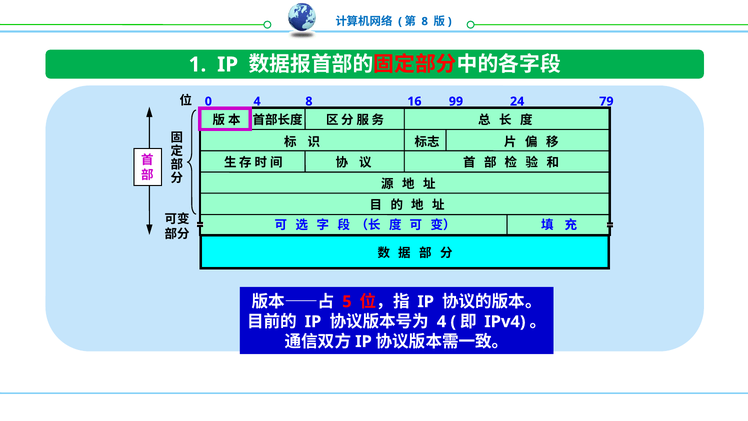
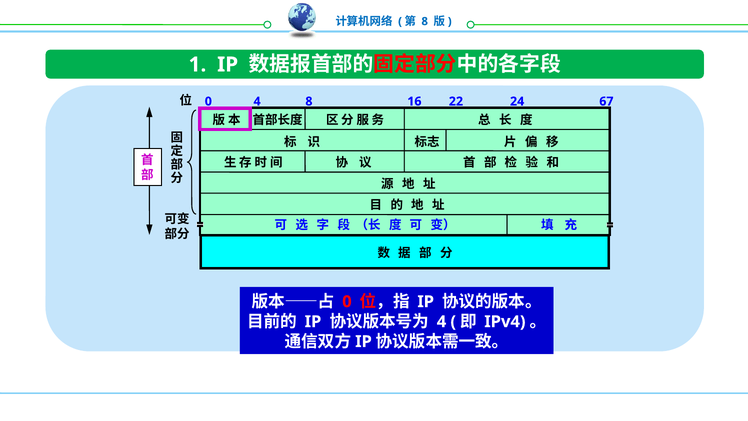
99: 99 -> 22 (456, 101)
79: 79 -> 67 (606, 101)
5: 5 -> 0 (347, 302)
